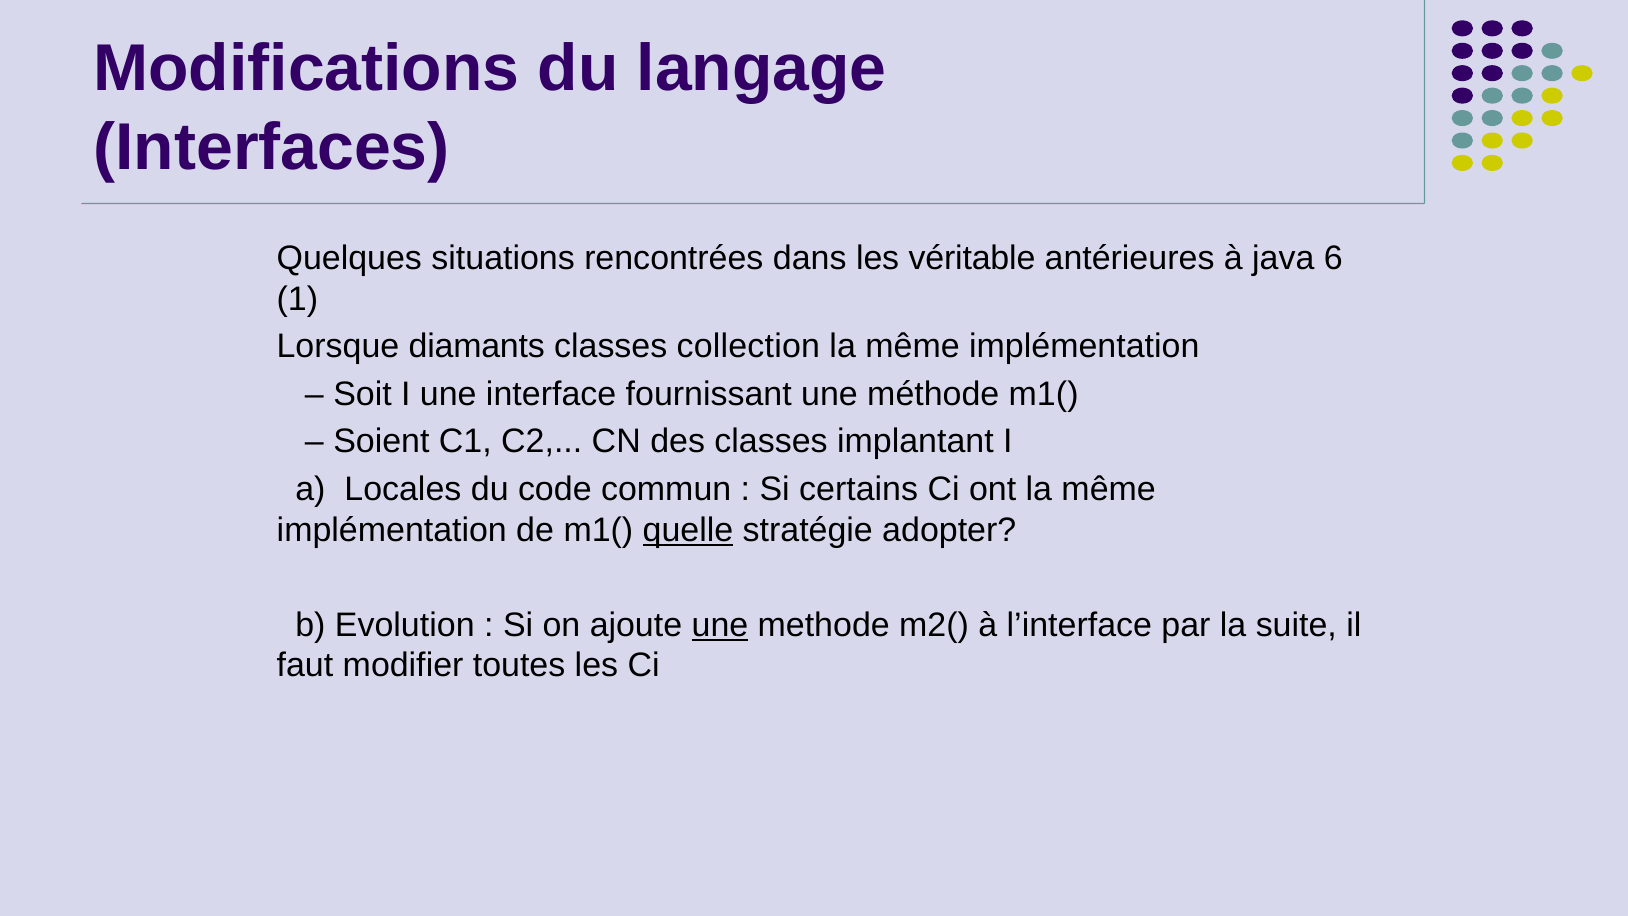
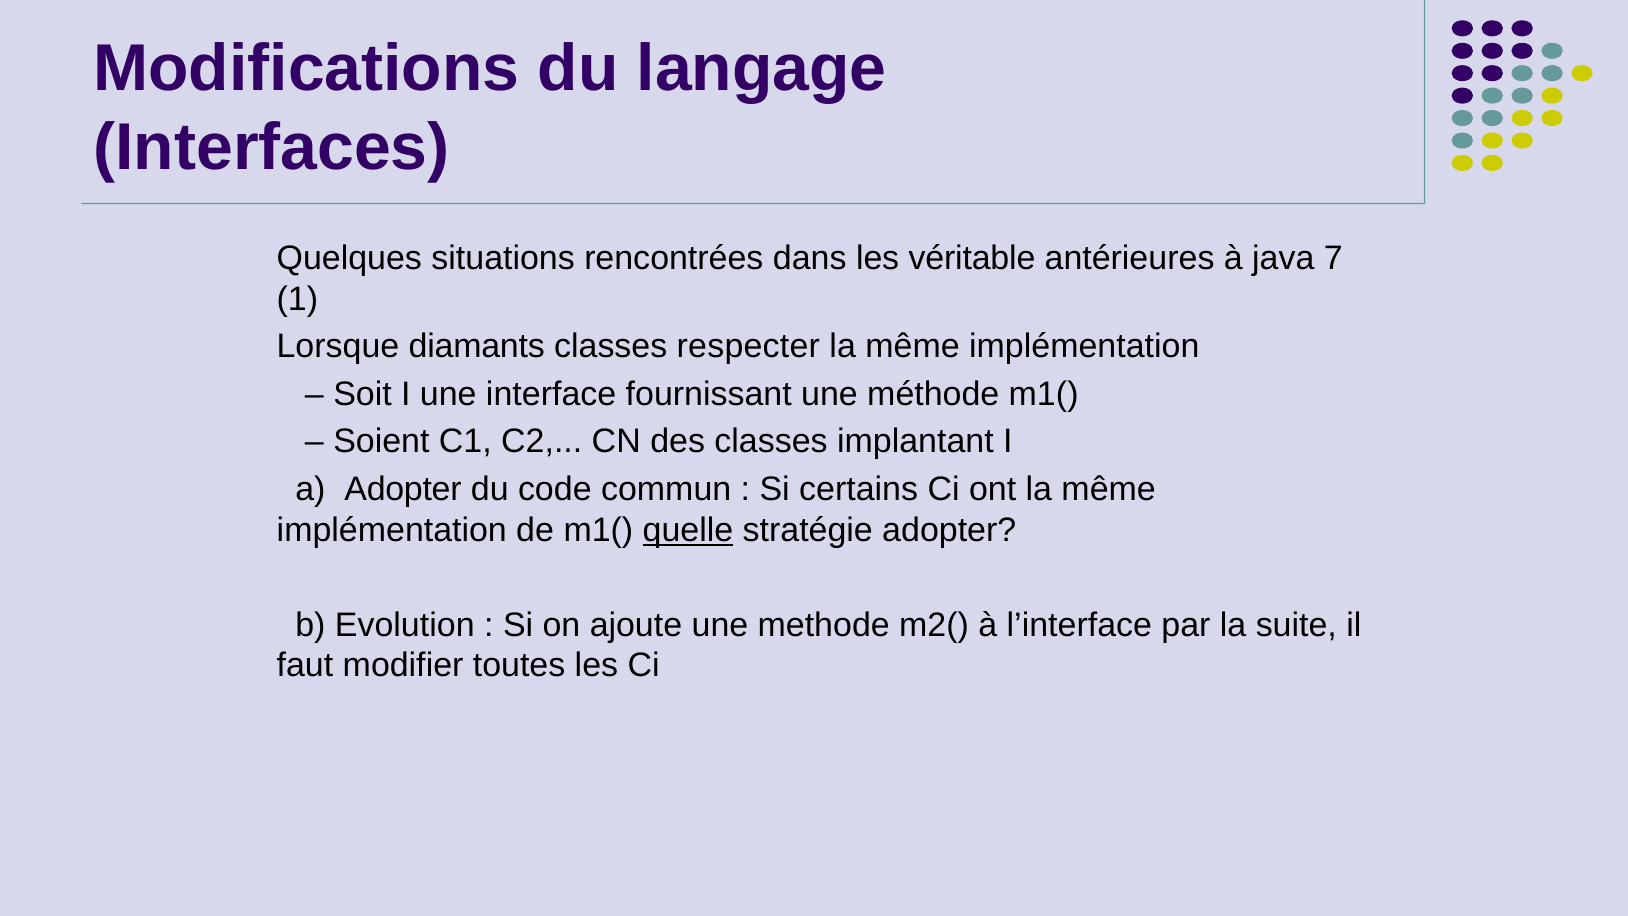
6: 6 -> 7 (1333, 258)
collection: collection -> respecter (748, 347)
a Locales: Locales -> Adopter (403, 489)
une underline: present -> none (720, 625)
